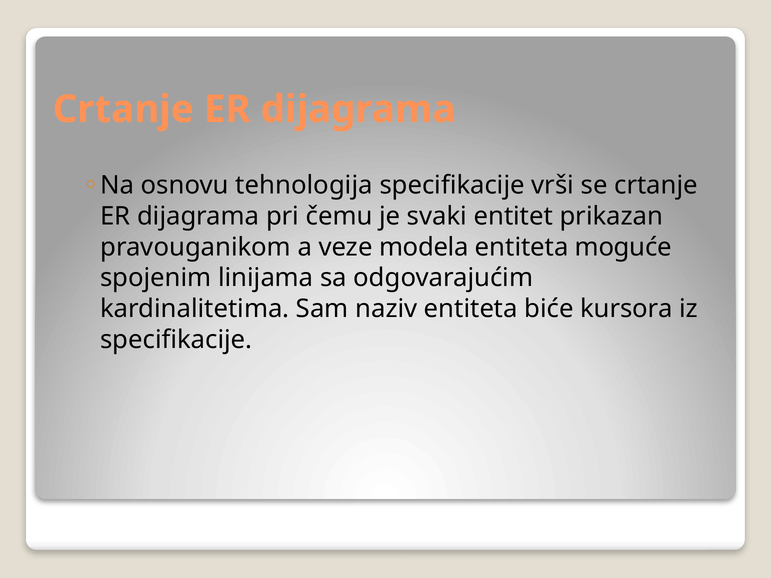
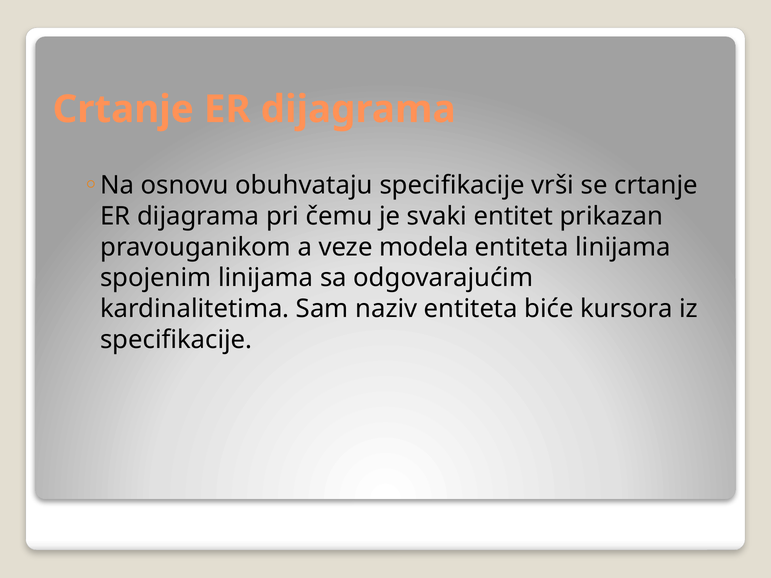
tehnologija: tehnologija -> obuhvataju (304, 186)
entiteta moguće: moguće -> linijama (623, 247)
